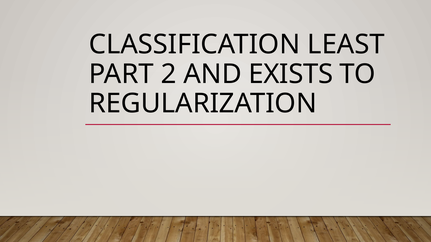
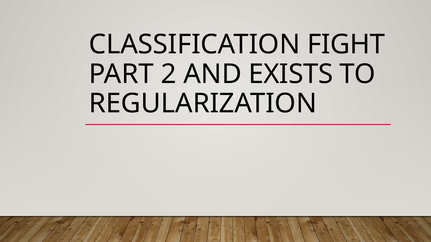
LEAST: LEAST -> FIGHT (346, 45)
